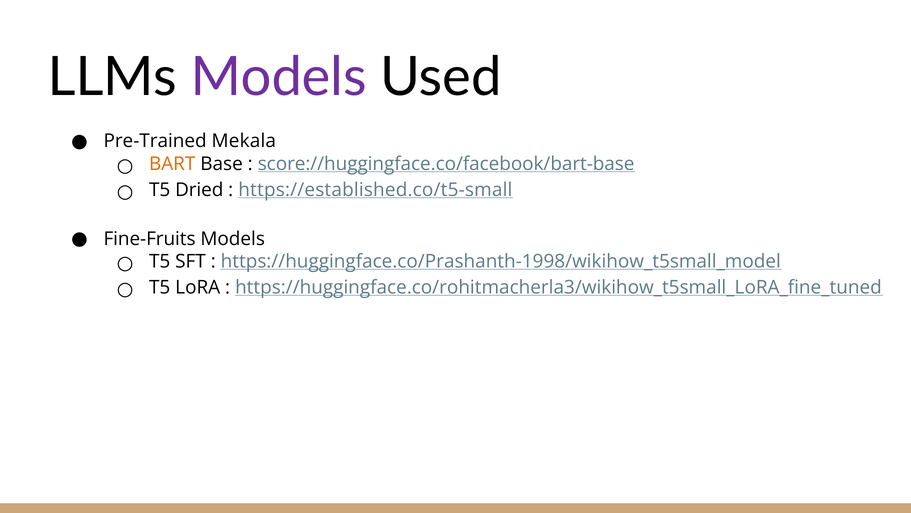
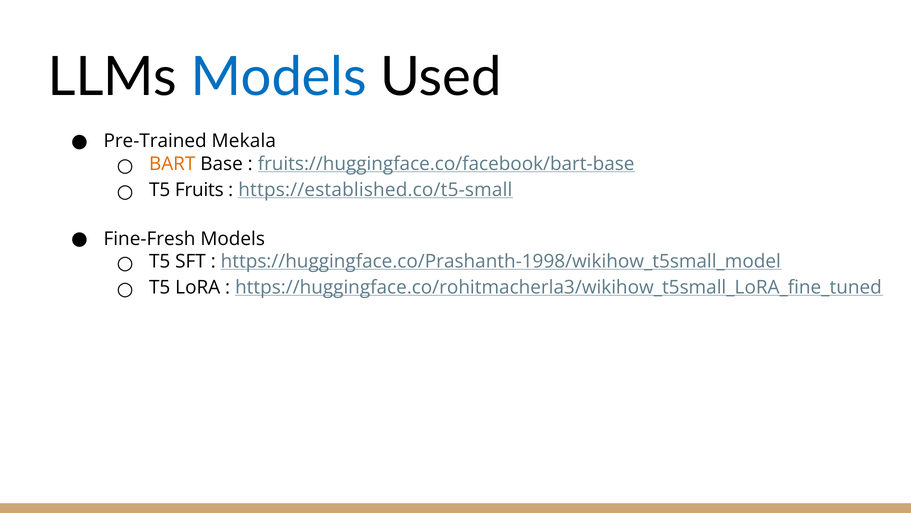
Models colour: purple -> blue (279, 77)
score://huggingface.co/facebook/bart-base: score://huggingface.co/facebook/bart-base -> fruits://huggingface.co/facebook/bart-base (446, 164)
Dried: Dried -> Fruits (199, 190)
Fine-Fruits: Fine-Fruits -> Fine-Fresh (149, 239)
